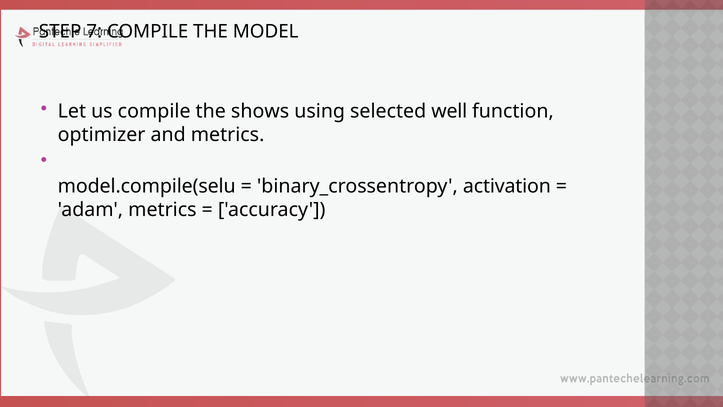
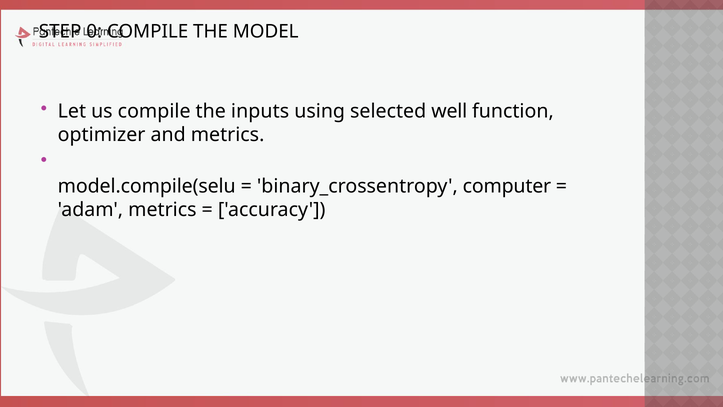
7: 7 -> 0 (94, 32)
shows: shows -> inputs (260, 111)
activation: activation -> computer (507, 186)
